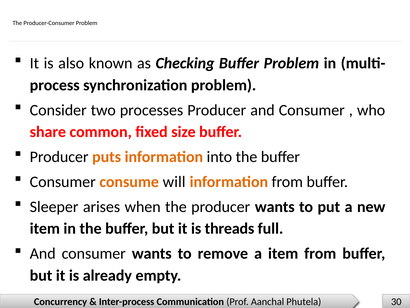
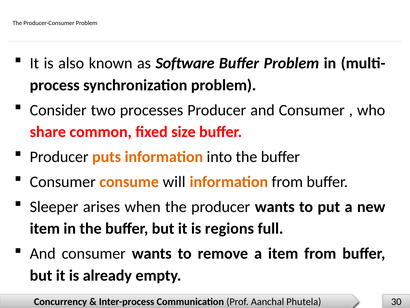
Checking: Checking -> Software (185, 63)
threads: threads -> regions (229, 228)
